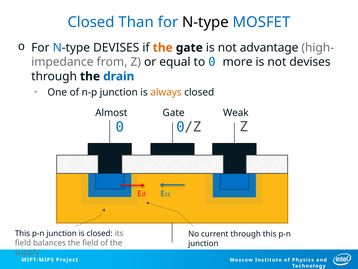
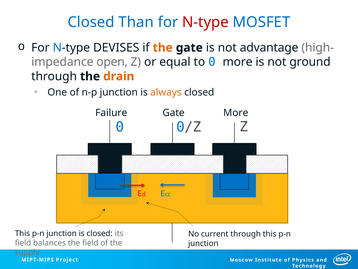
N-type colour: black -> red (205, 22)
from: from -> open (112, 62)
not devises: devises -> ground (310, 62)
drain colour: blue -> orange (119, 76)
Almost: Almost -> Failure (111, 113)
Gate Weak: Weak -> More (236, 113)
